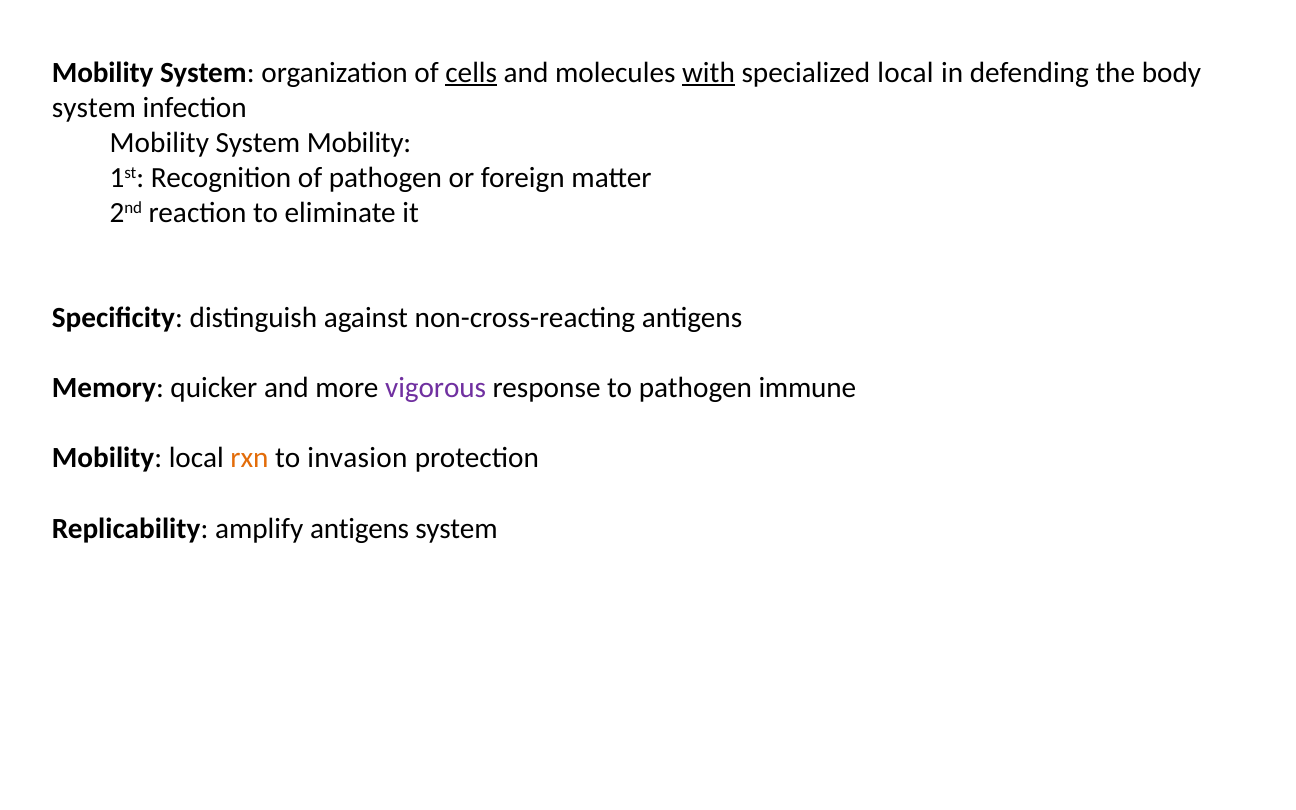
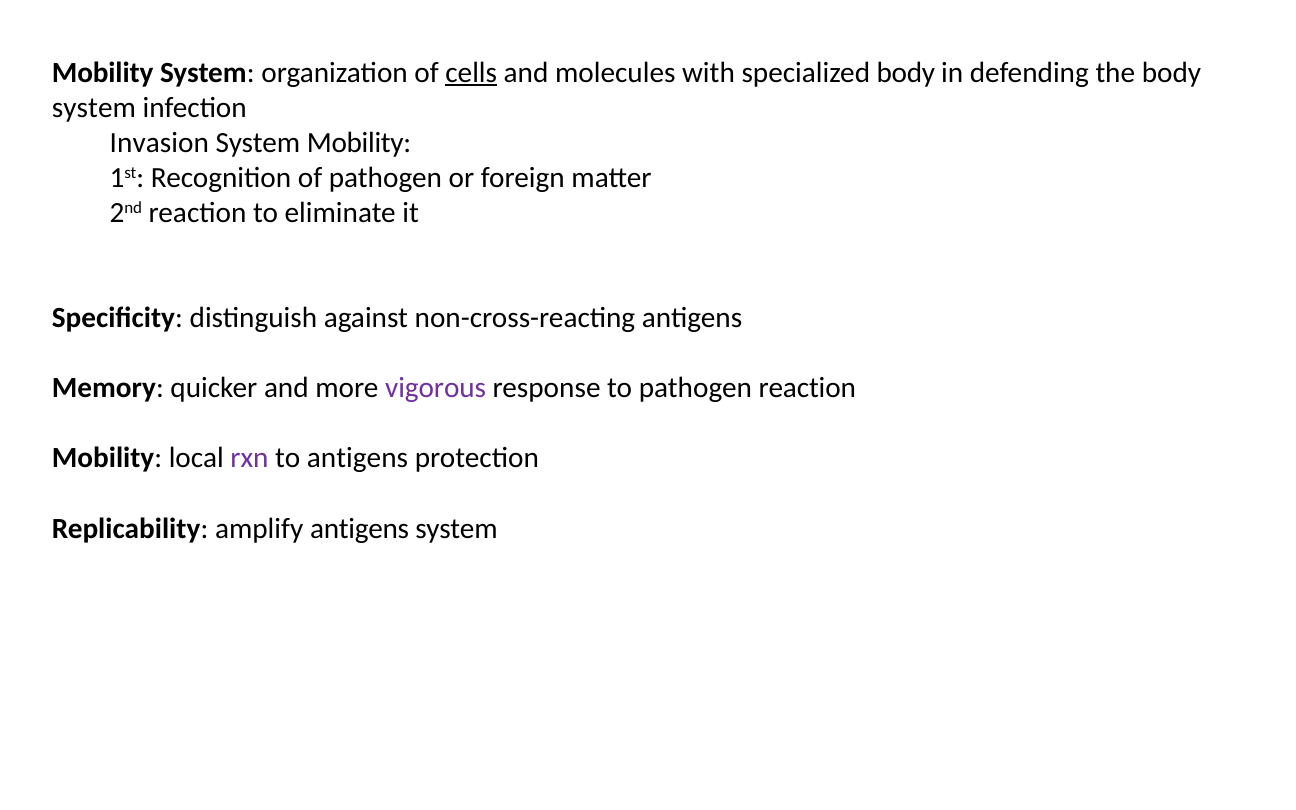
with underline: present -> none (708, 72)
specialized local: local -> body (906, 72)
Mobility: Mobility -> Invasion (159, 143)
pathogen immune: immune -> reaction (807, 388)
rxn colour: orange -> purple (250, 458)
to invasion: invasion -> antigens (357, 458)
